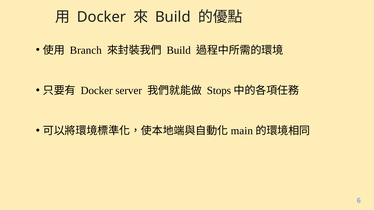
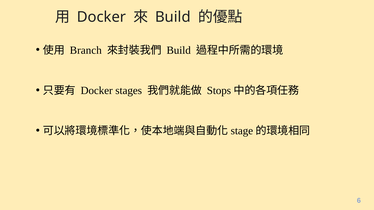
server: server -> stages (129, 91)
main: main -> stage (242, 131)
